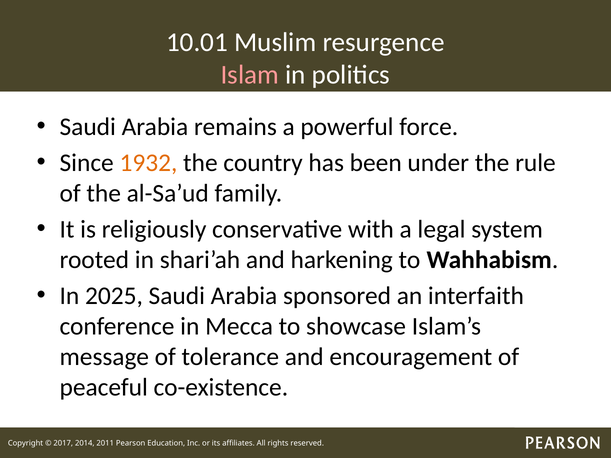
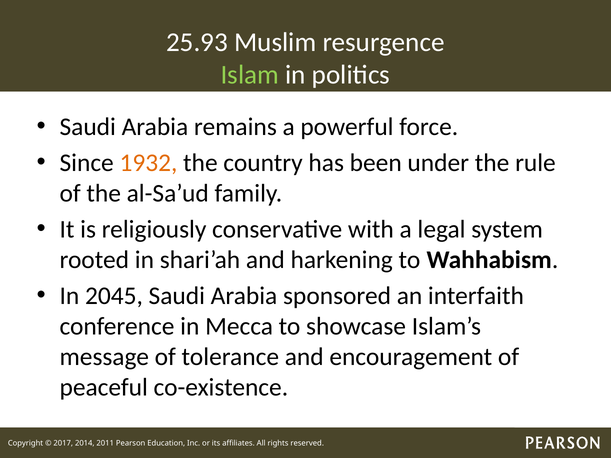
10.01: 10.01 -> 25.93 (197, 42)
Islam colour: pink -> light green (250, 75)
2025: 2025 -> 2045 (114, 296)
